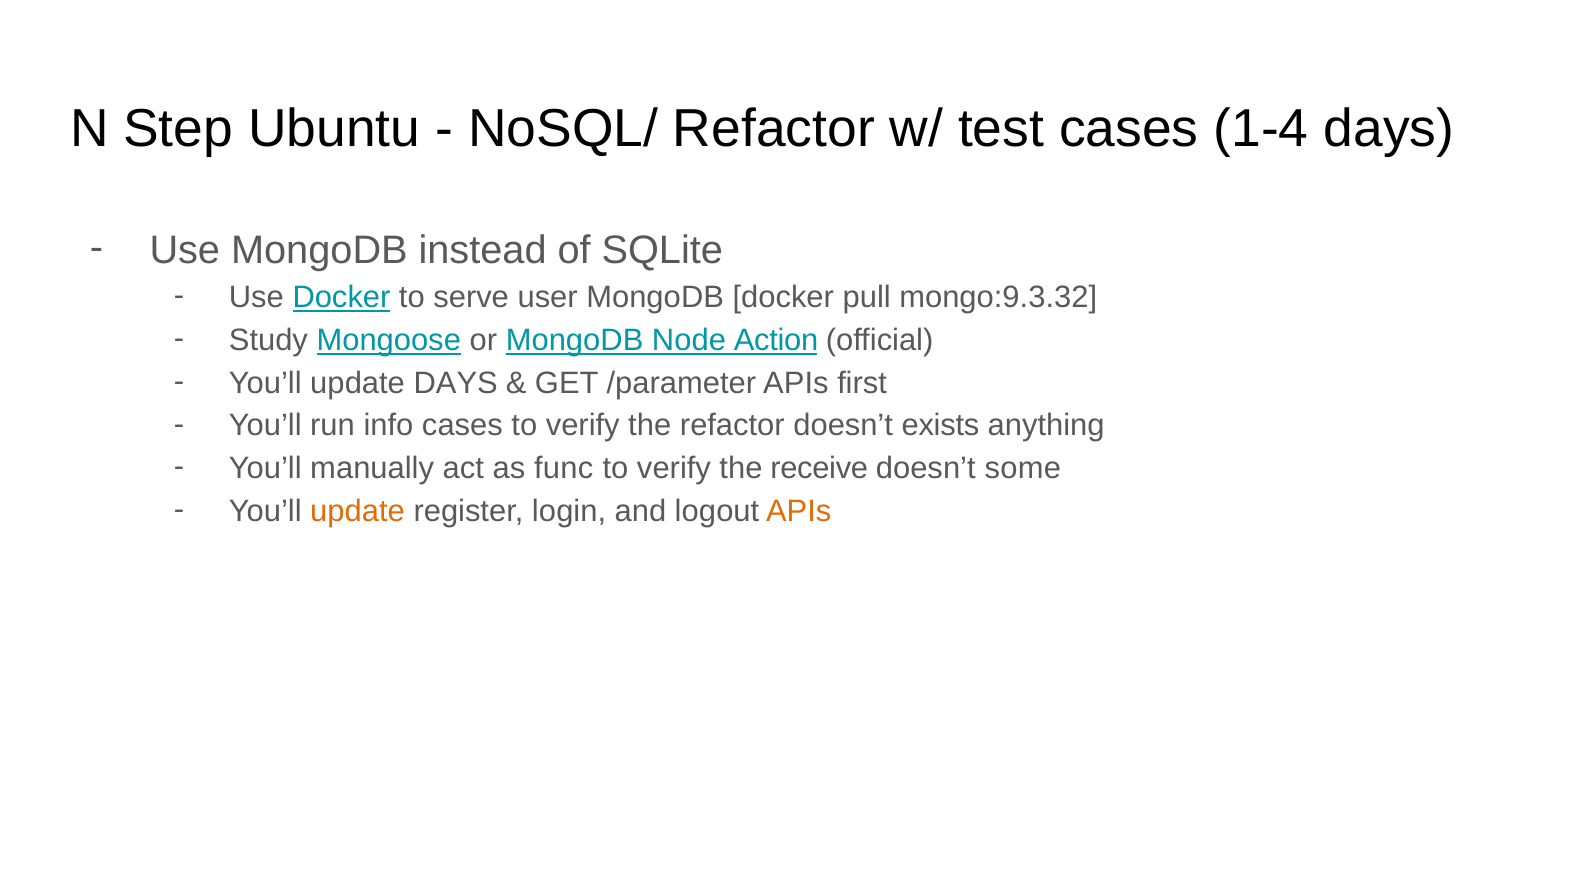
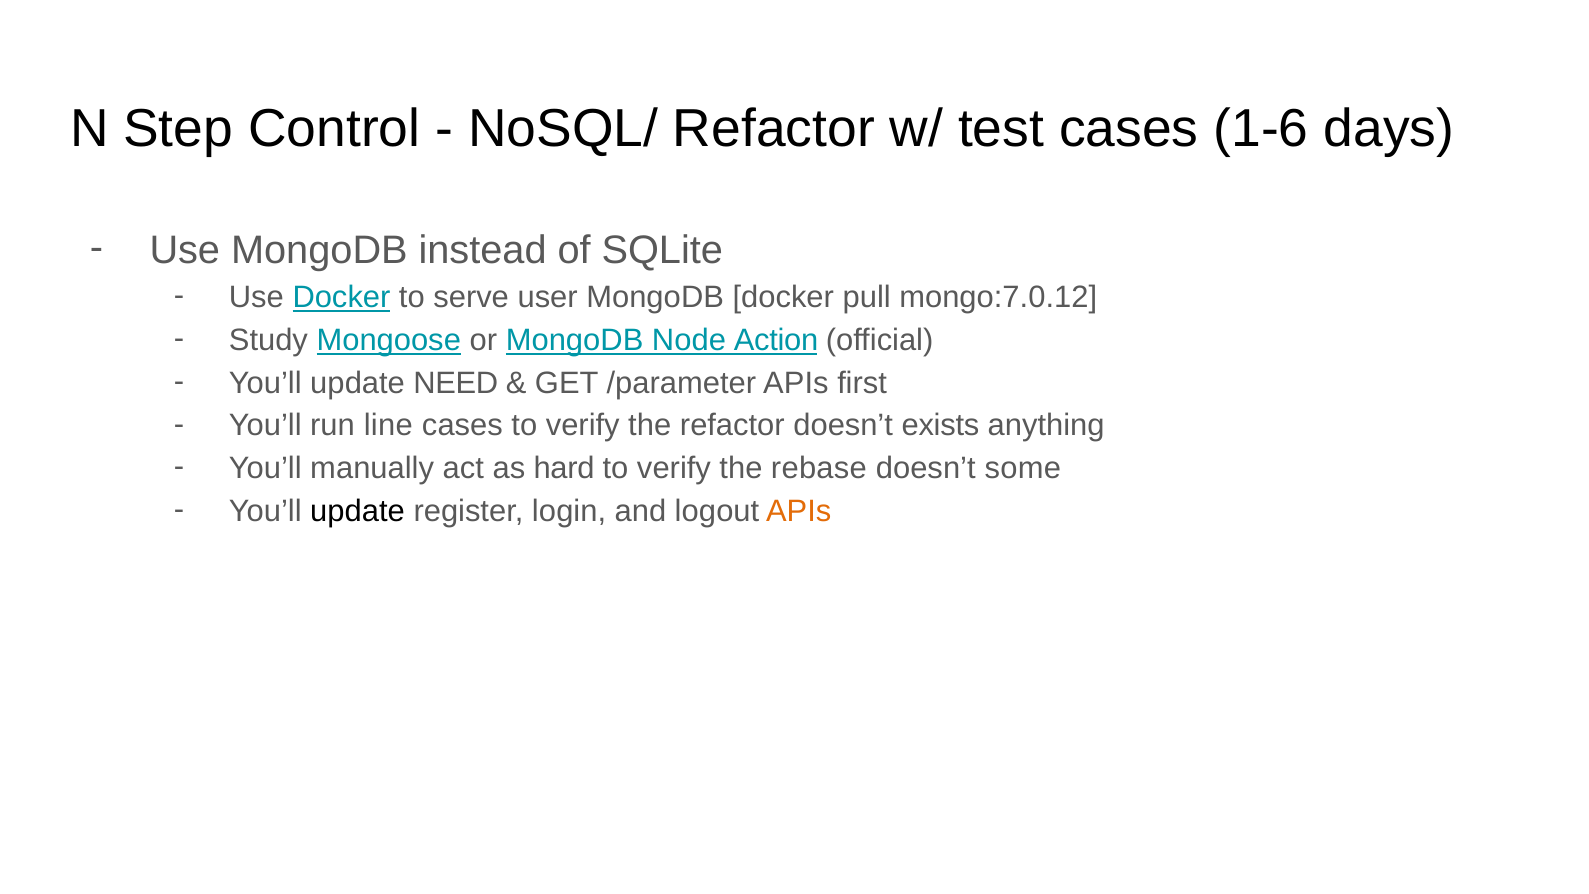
Ubuntu: Ubuntu -> Control (334, 129)
1-4: 1-4 -> 1-6 (1261, 129)
mongo:9.3.32: mongo:9.3.32 -> mongo:7.0.12 (998, 297)
update DAYS: DAYS -> NEED (456, 383)
info: info -> line (388, 425)
func: func -> hard (564, 468)
receive: receive -> rebase (819, 468)
update colour: orange -> black (357, 511)
